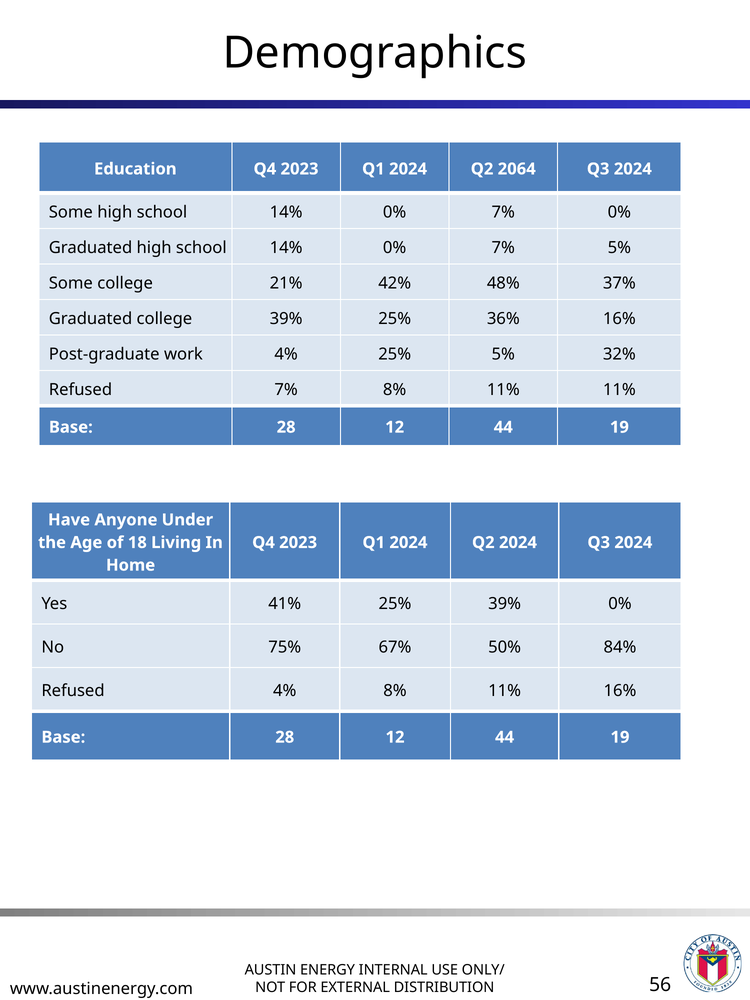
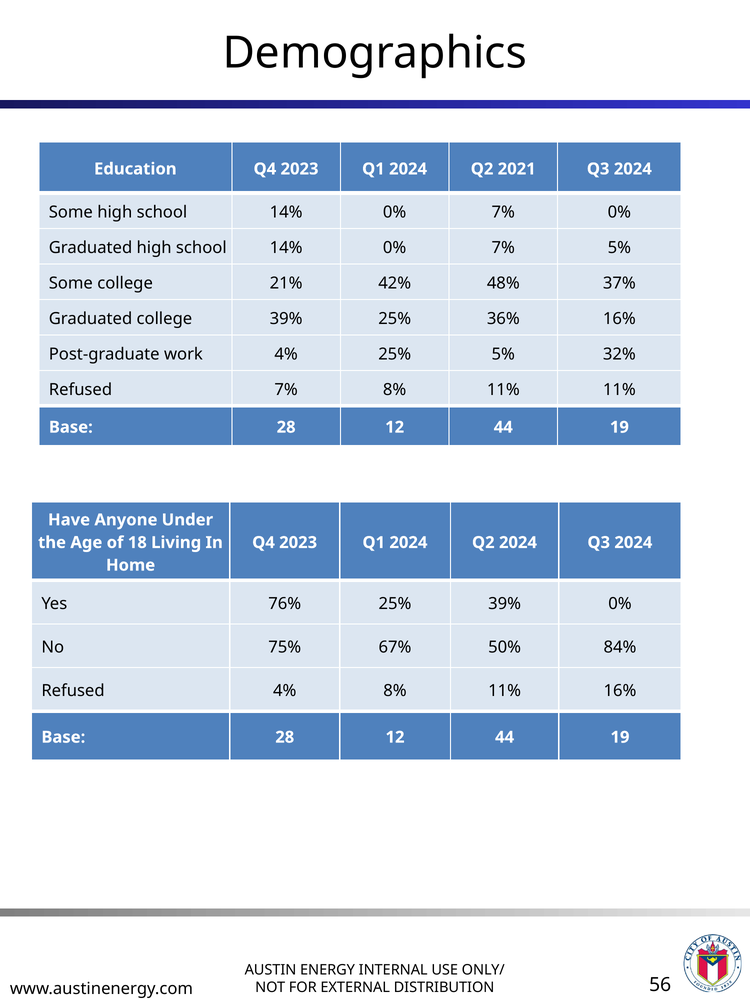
2064: 2064 -> 2021 (517, 169)
41%: 41% -> 76% (285, 604)
